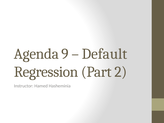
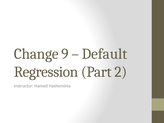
Agenda: Agenda -> Change (36, 54)
